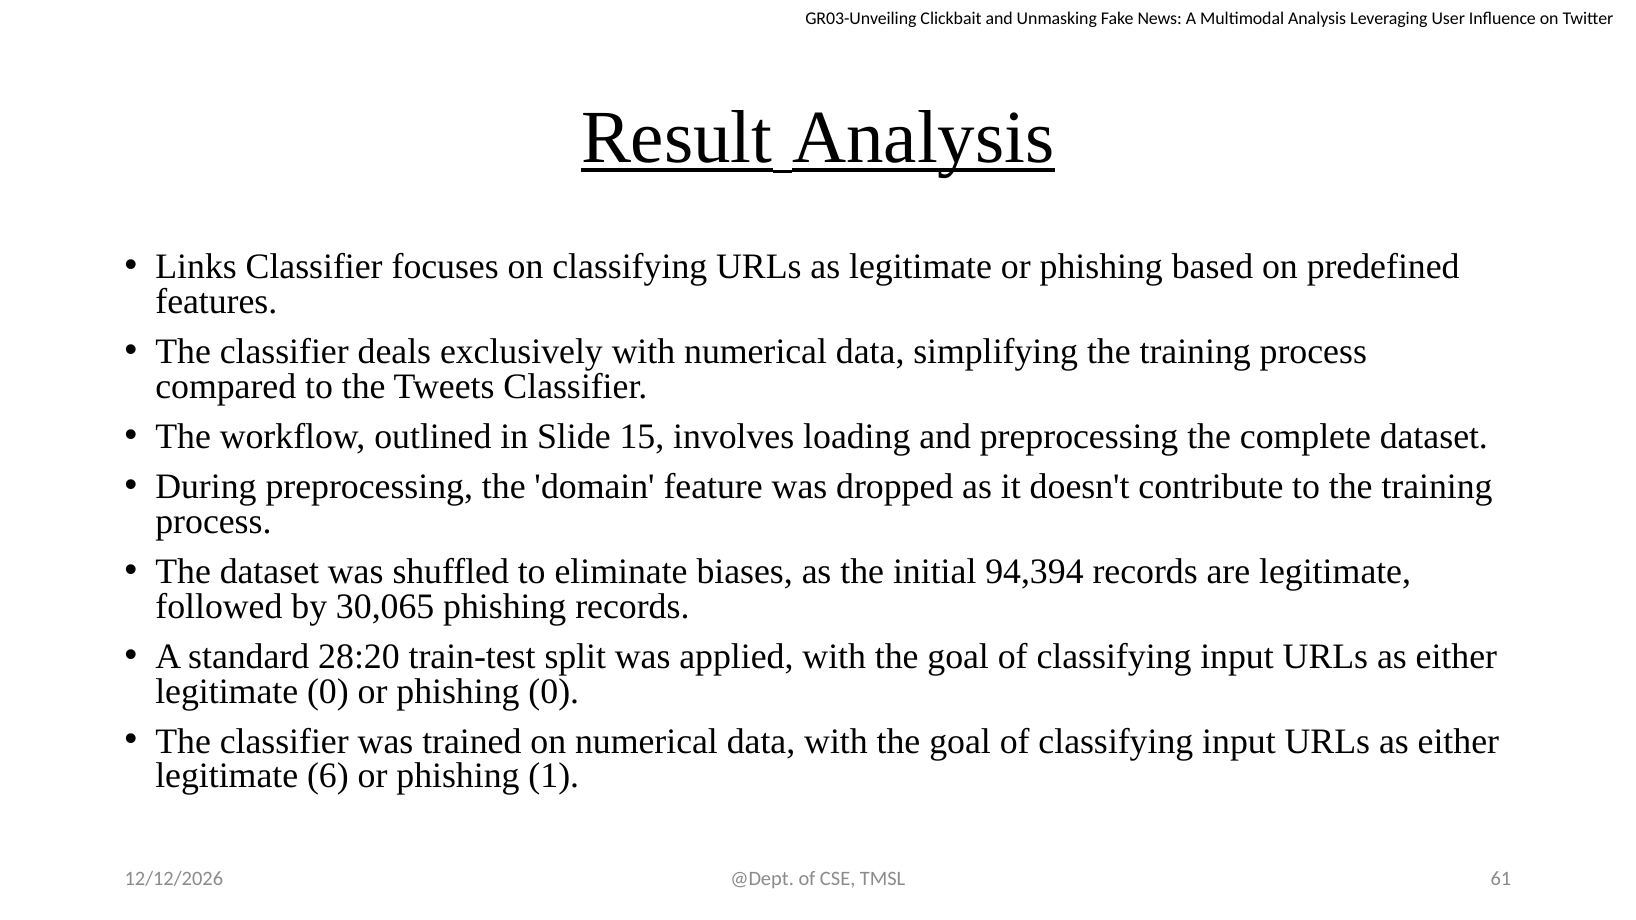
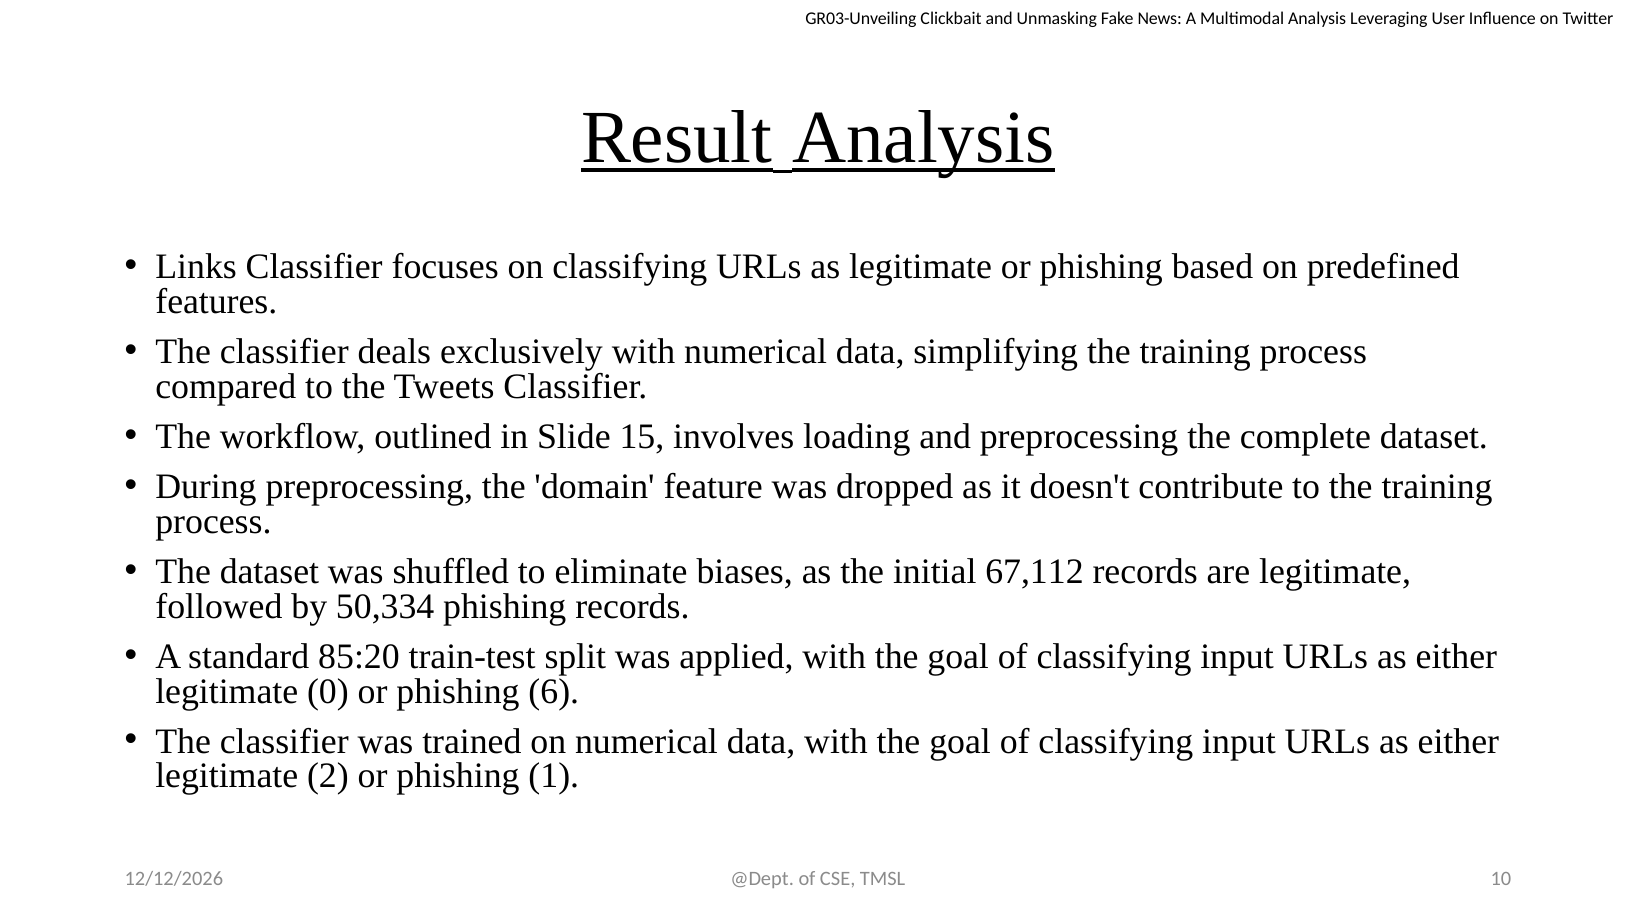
94,394: 94,394 -> 67,112 (1034, 572)
30,065: 30,065 -> 50,334 (385, 607)
28:20: 28:20 -> 85:20 (359, 657)
phishing 0: 0 -> 6 (554, 691)
6: 6 -> 2 (328, 776)
61: 61 -> 10 (1501, 879)
